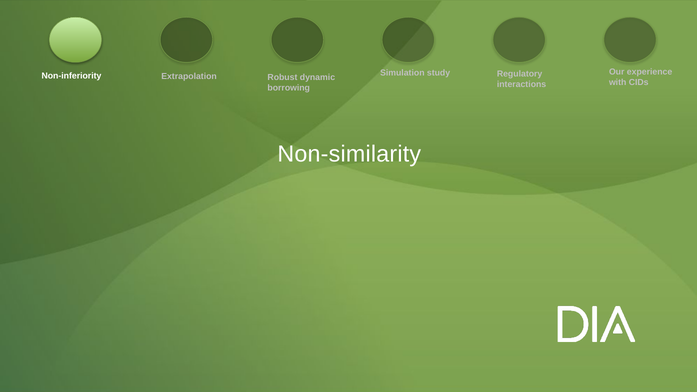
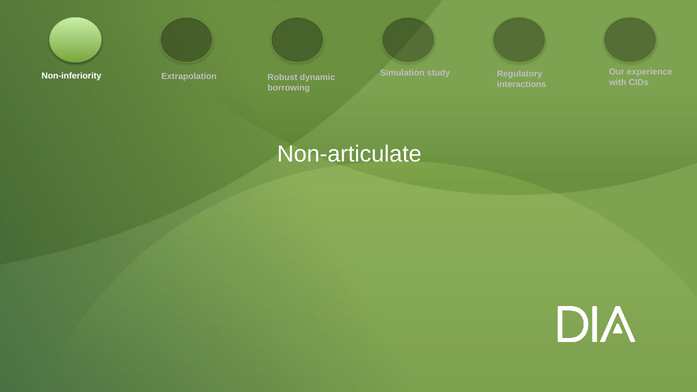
Non-similarity: Non-similarity -> Non-articulate (349, 154)
